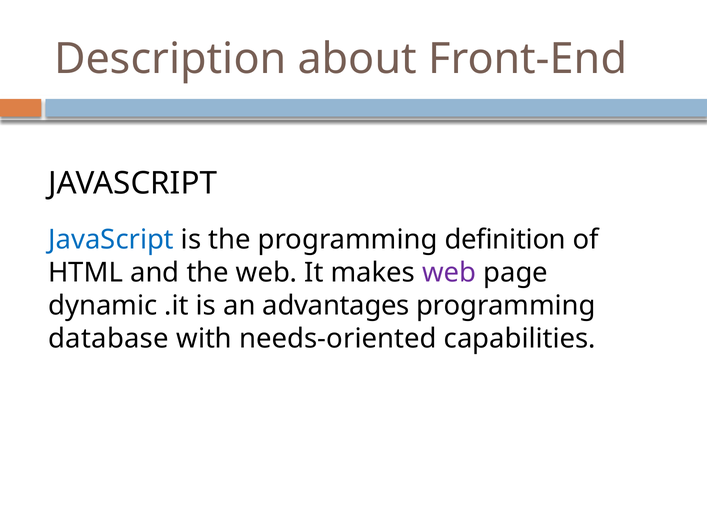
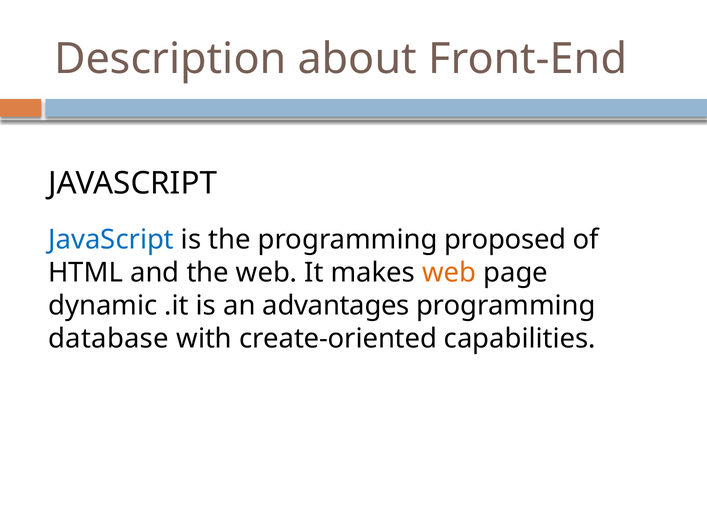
definition: definition -> proposed (505, 240)
web colour: purple -> orange (449, 273)
needs-oriented: needs-oriented -> create-oriented (338, 339)
